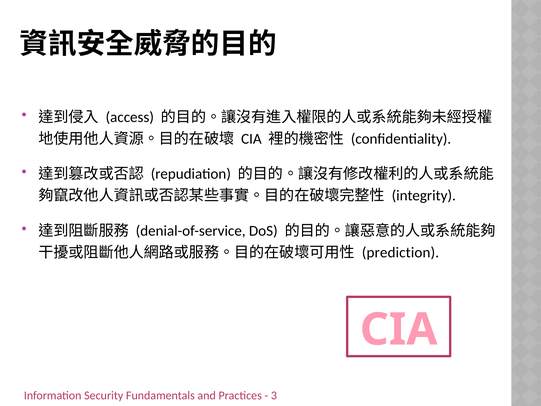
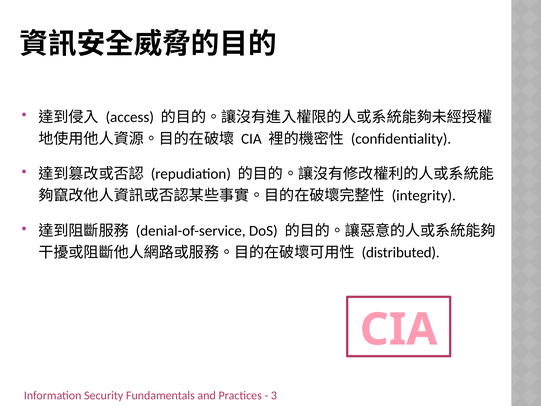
prediction: prediction -> distributed (401, 252)
